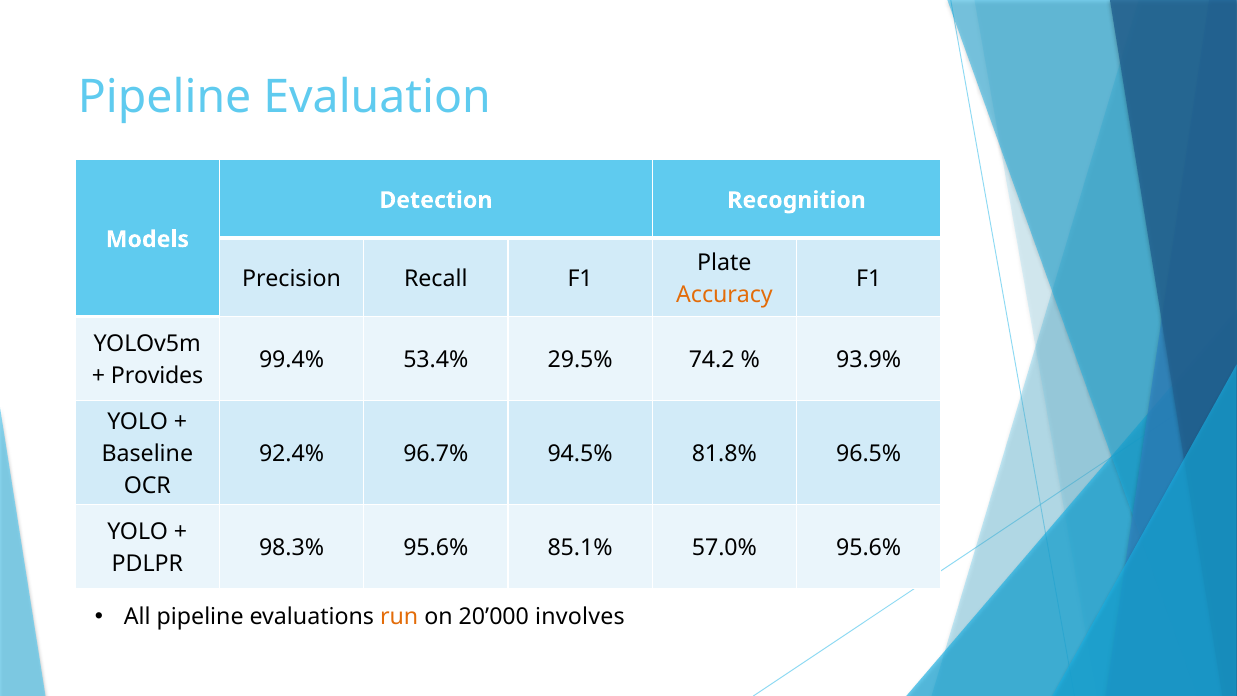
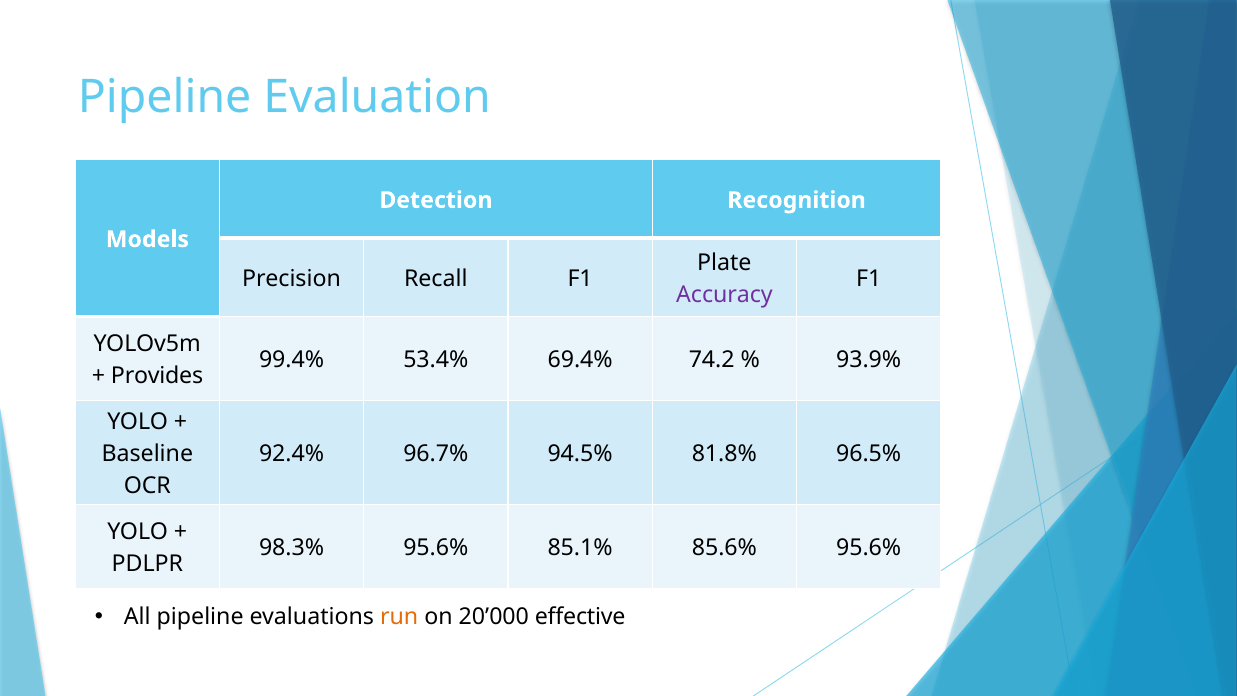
Accuracy colour: orange -> purple (724, 294)
29.5%: 29.5% -> 69.4% (580, 360)
57.0%: 57.0% -> 85.6% (724, 548)
involves: involves -> effective (580, 617)
